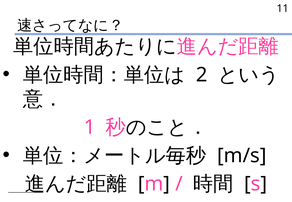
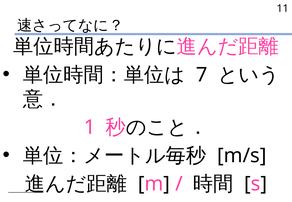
2: 2 -> 7 (202, 75)
